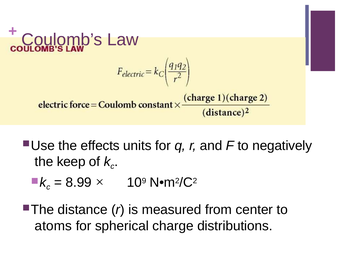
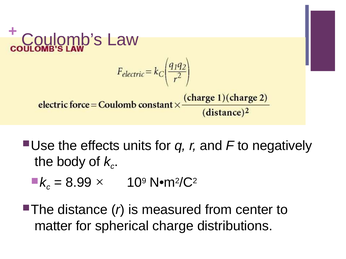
keep: keep -> body (71, 162)
atoms: atoms -> matter (53, 226)
